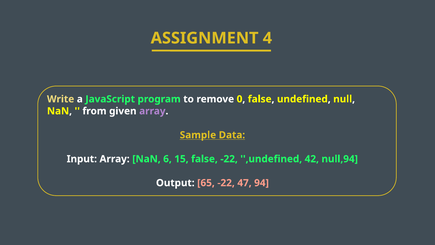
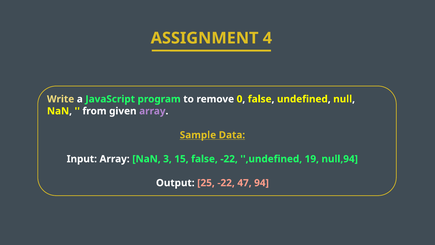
6: 6 -> 3 (167, 159)
42: 42 -> 19 (312, 159)
65: 65 -> 25 (206, 183)
